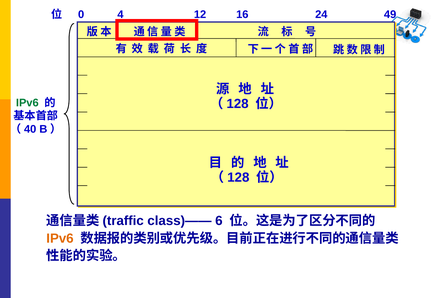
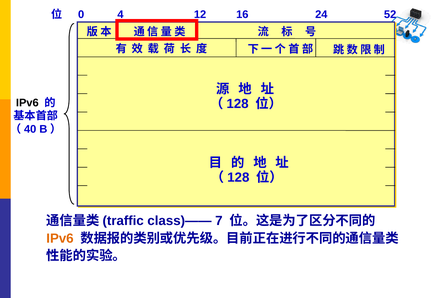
49: 49 -> 52 (390, 14)
IPv6 colour: green -> black (27, 103)
6: 6 -> 7 (219, 221)
